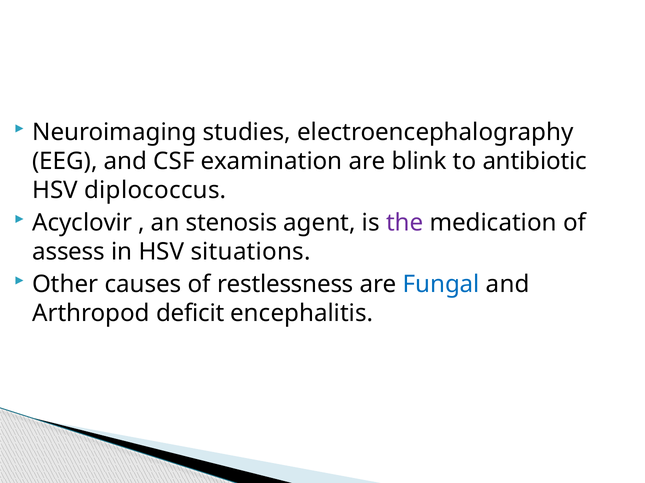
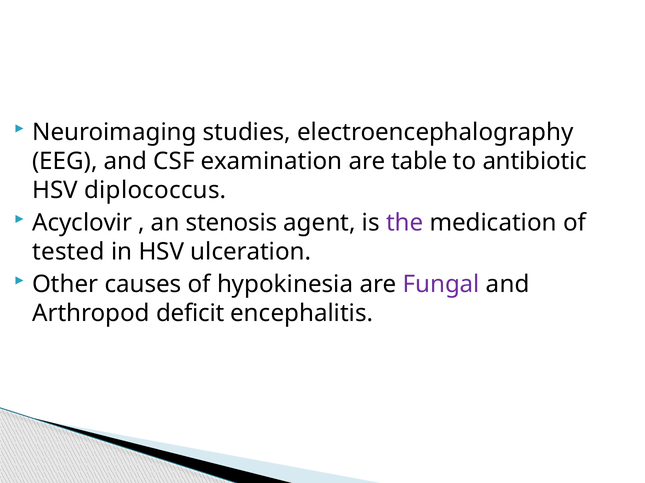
blink: blink -> table (419, 161)
assess: assess -> tested (68, 252)
situations: situations -> ulceration (251, 252)
restlessness: restlessness -> hypokinesia (285, 285)
Fungal colour: blue -> purple (441, 285)
